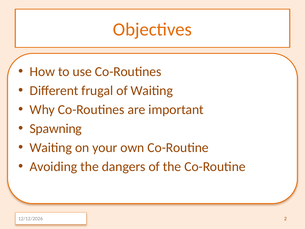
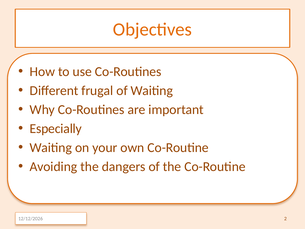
Spawning: Spawning -> Especially (56, 129)
